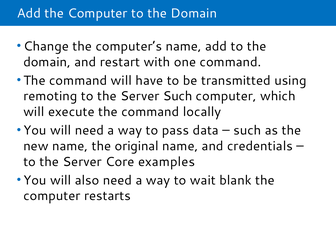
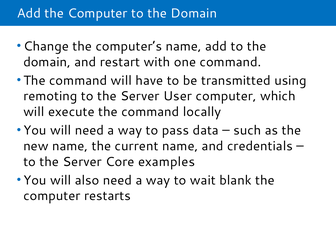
Server Such: Such -> User (178, 96)
original: original -> current (137, 146)
